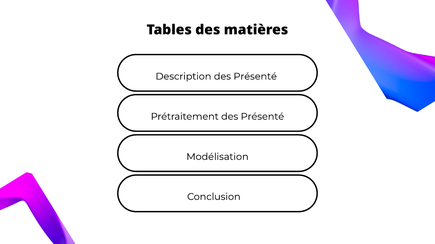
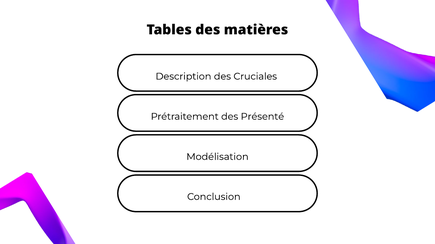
Description des Présenté: Présenté -> Cruciales (255, 77)
